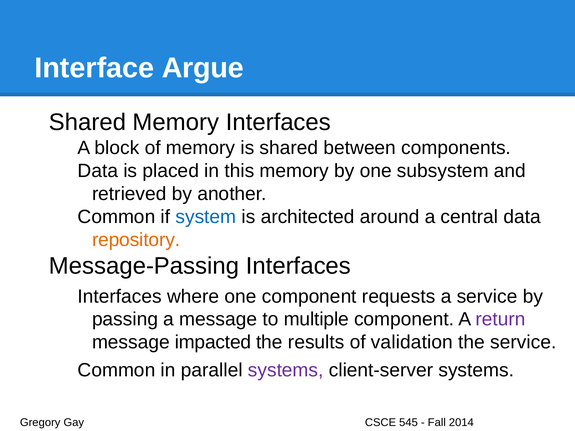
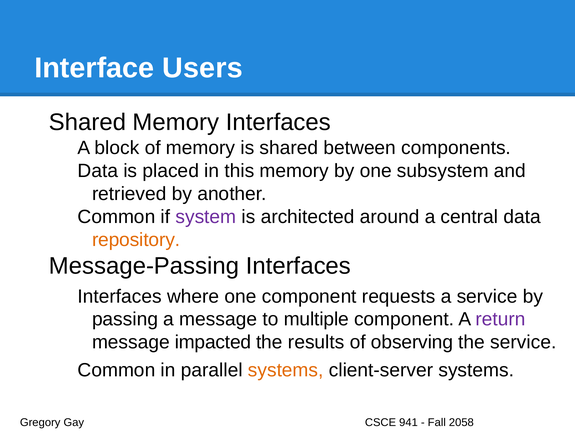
Argue: Argue -> Users (203, 68)
system colour: blue -> purple (206, 217)
validation: validation -> observing (412, 343)
systems colour: purple -> orange (286, 370)
545: 545 -> 941 (408, 423)
2014: 2014 -> 2058 (461, 423)
